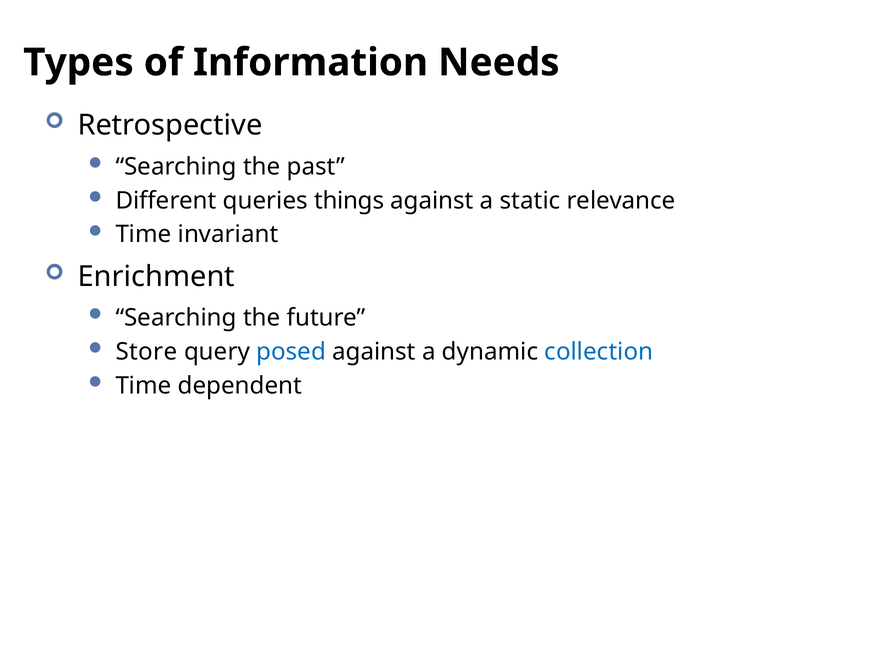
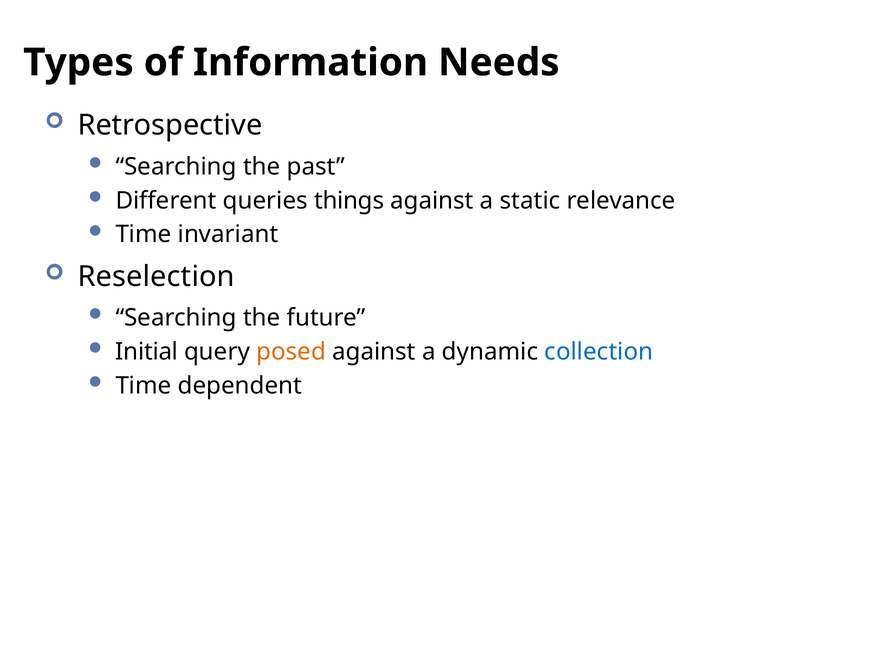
Enrichment: Enrichment -> Reselection (156, 276)
Store: Store -> Initial (147, 351)
posed colour: blue -> orange (291, 351)
